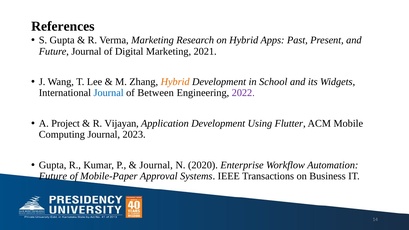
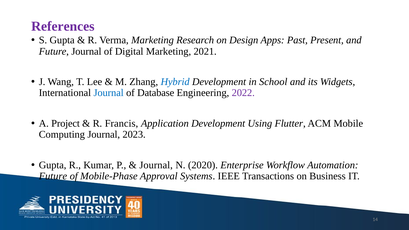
References colour: black -> purple (63, 26)
on Hybrid: Hybrid -> Design (244, 40)
Hybrid colour: orange -> blue (175, 82)
Between: Between -> Database (156, 93)
Vijayan: Vijayan -> Francis (122, 124)
Mobile-Paper: Mobile-Paper -> Mobile-Phase (109, 176)
